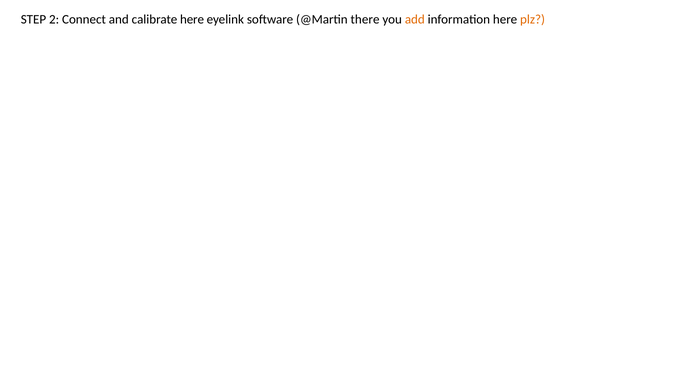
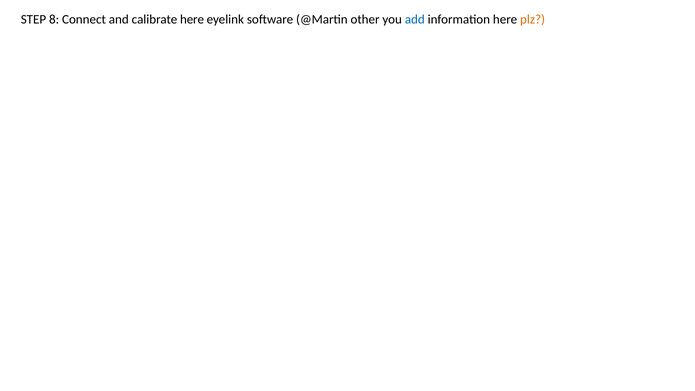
2: 2 -> 8 (54, 19)
there: there -> other (365, 19)
add colour: orange -> blue (415, 19)
